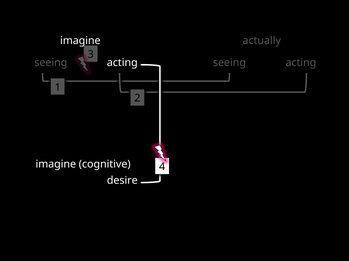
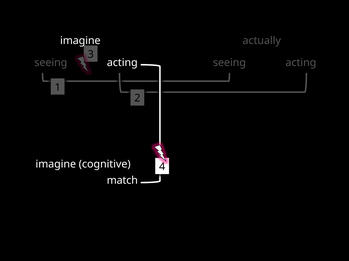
desire: desire -> match (122, 181)
